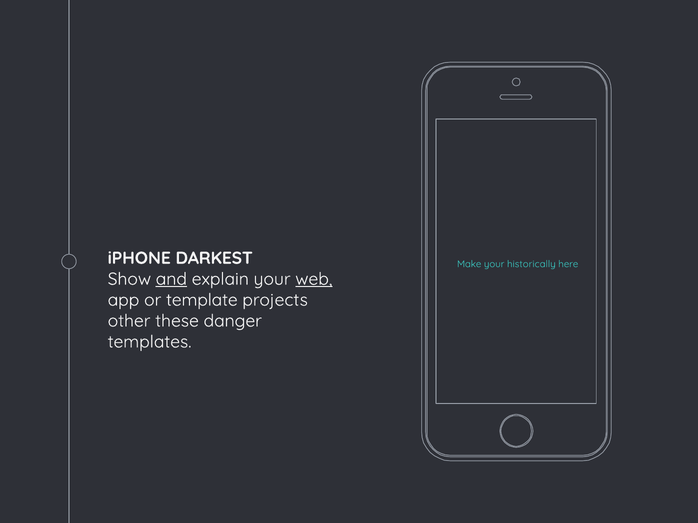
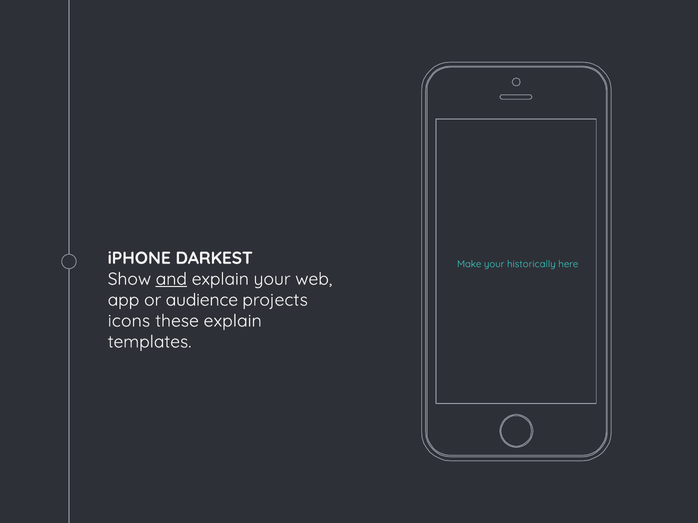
web underline: present -> none (314, 279)
template: template -> audience (202, 300)
other: other -> icons (129, 321)
these danger: danger -> explain (233, 321)
